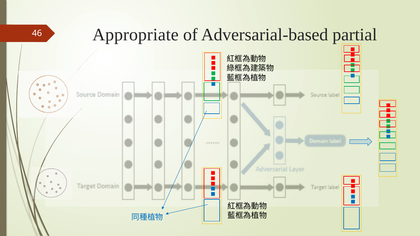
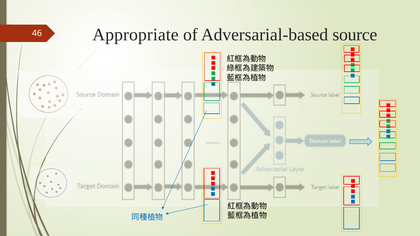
partial: partial -> source (355, 35)
